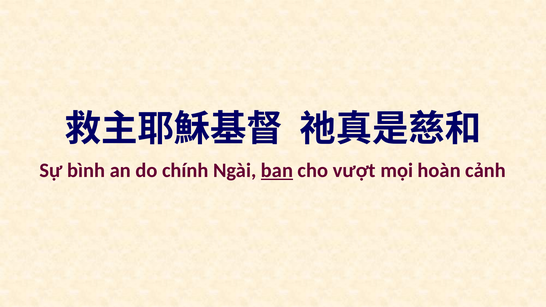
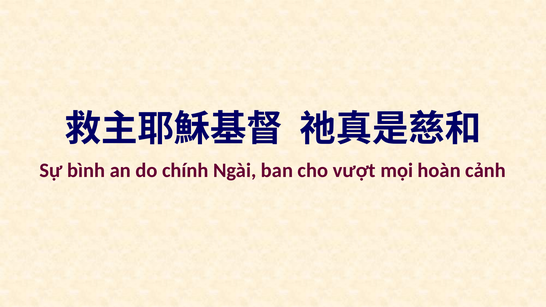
ban underline: present -> none (277, 171)
